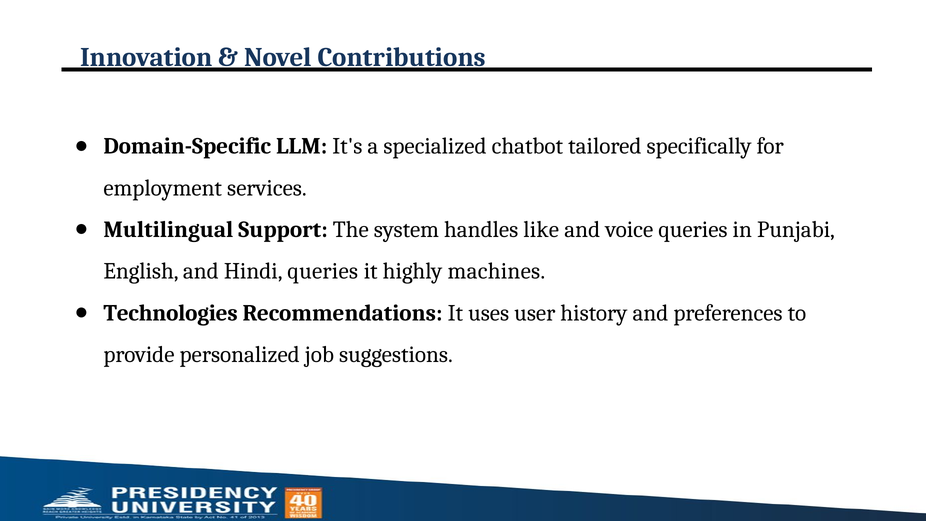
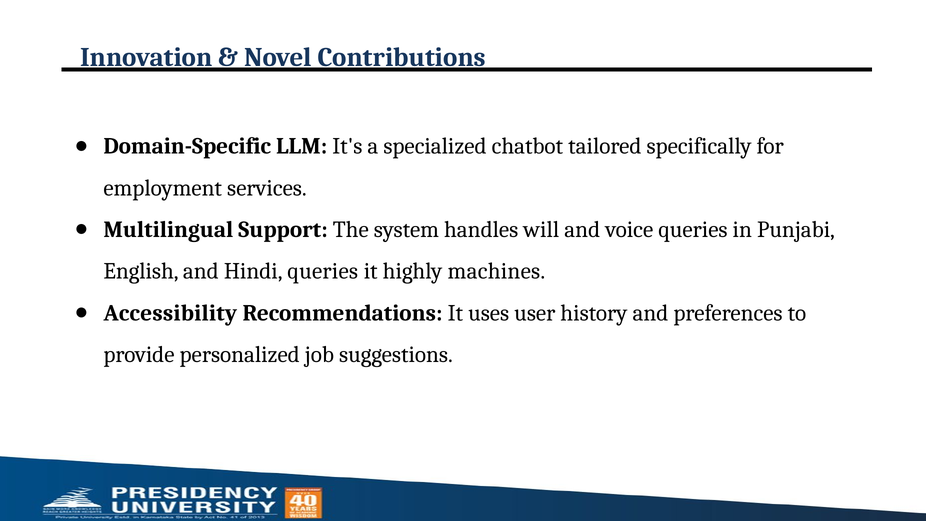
like: like -> will (541, 230)
Technologies: Technologies -> Accessibility (170, 313)
